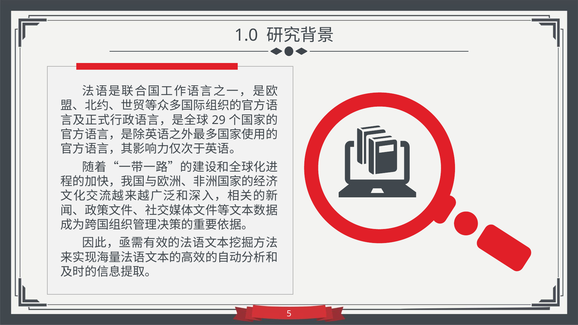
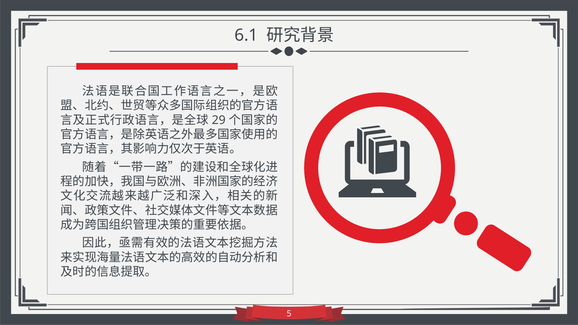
1.0: 1.0 -> 6.1 (246, 35)
